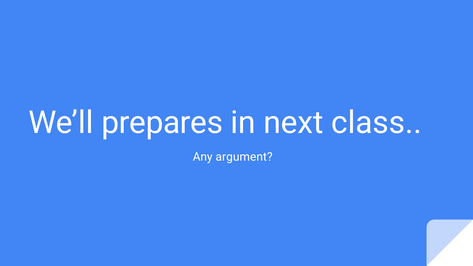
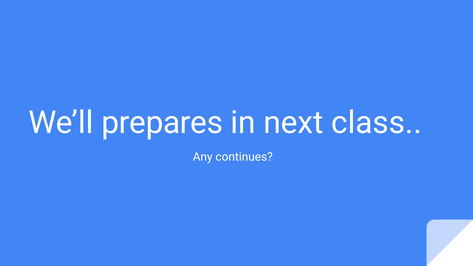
argument: argument -> continues (244, 157)
